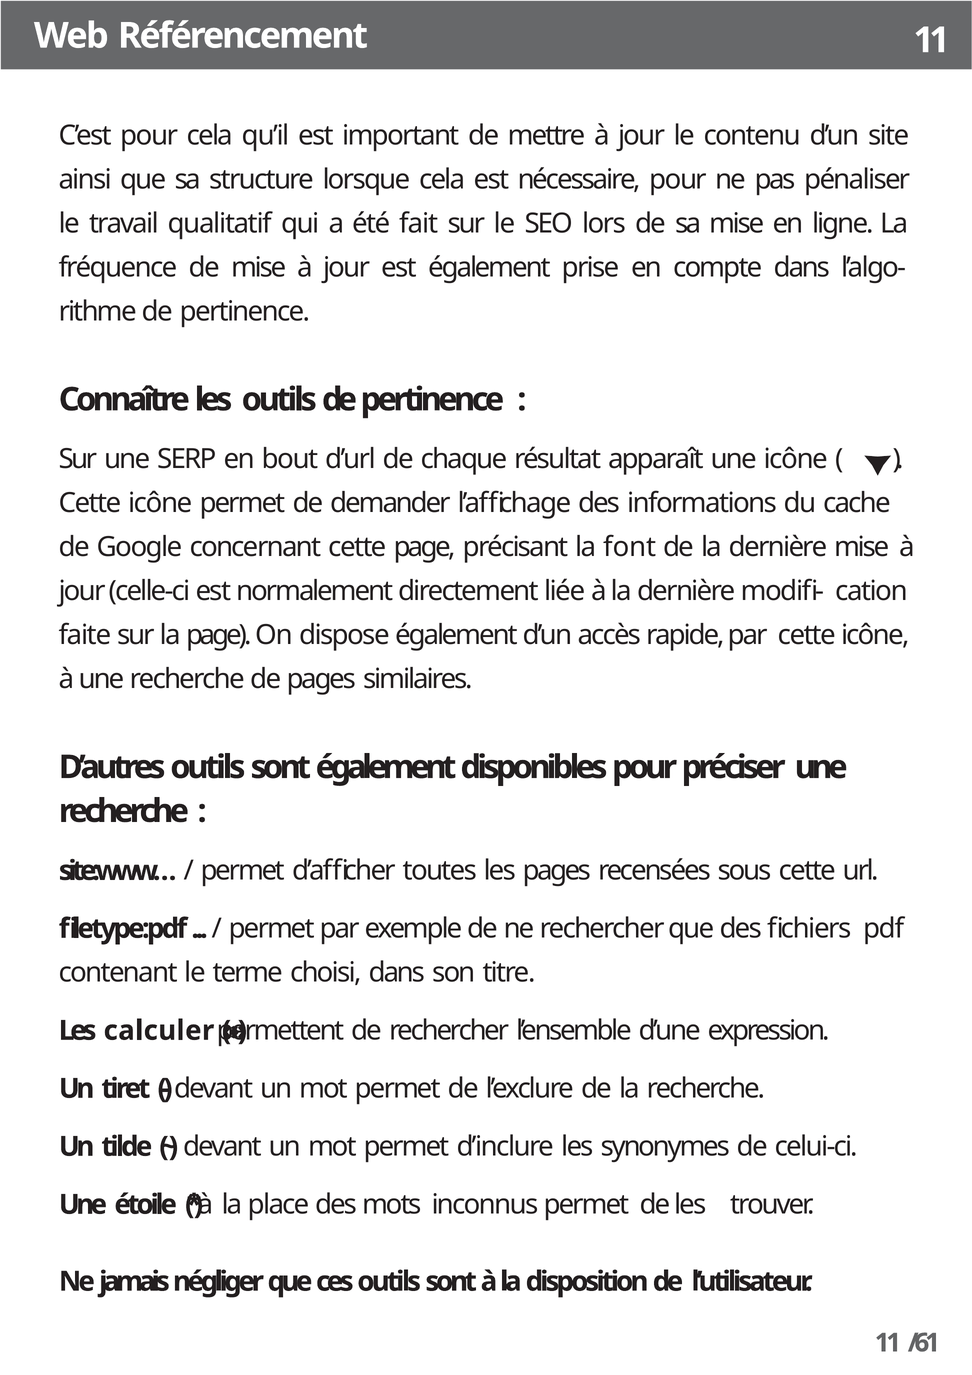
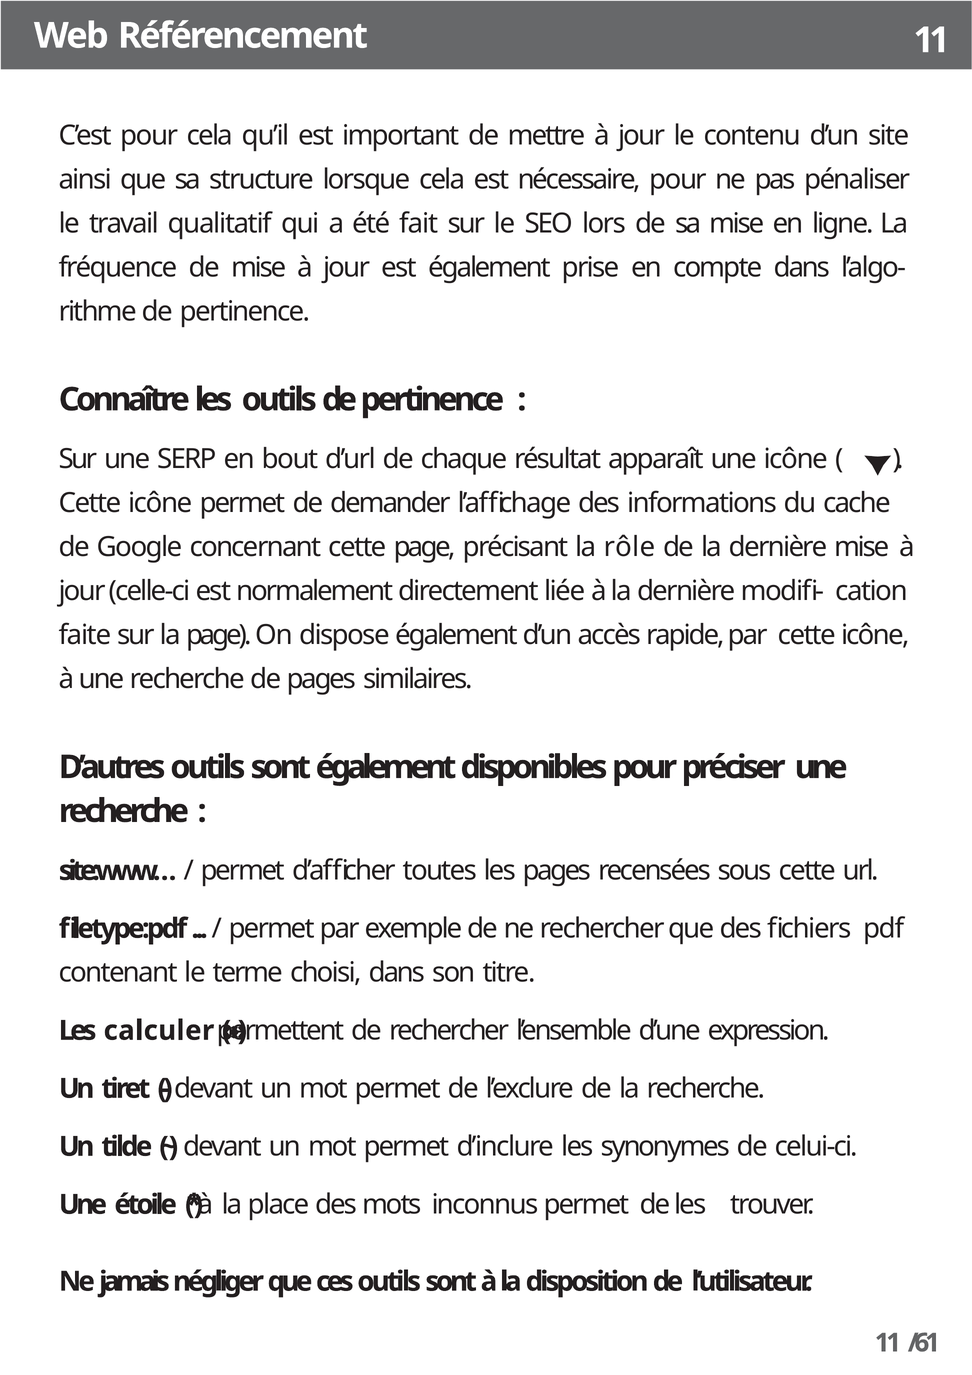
font: font -> rôle (630, 547)
